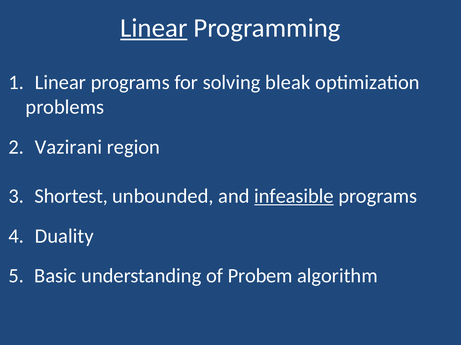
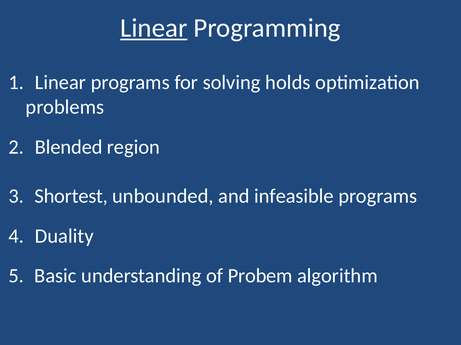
bleak: bleak -> holds (288, 83)
Vazirani: Vazirani -> Blended (69, 147)
infeasible underline: present -> none (294, 196)
